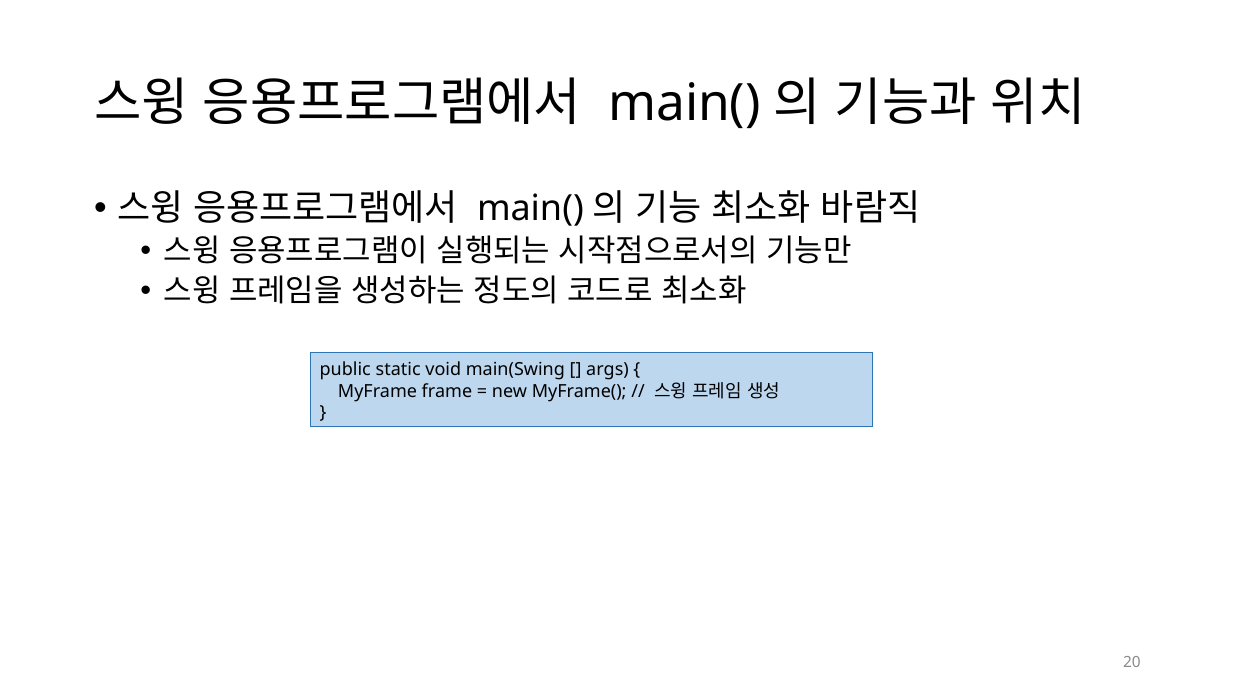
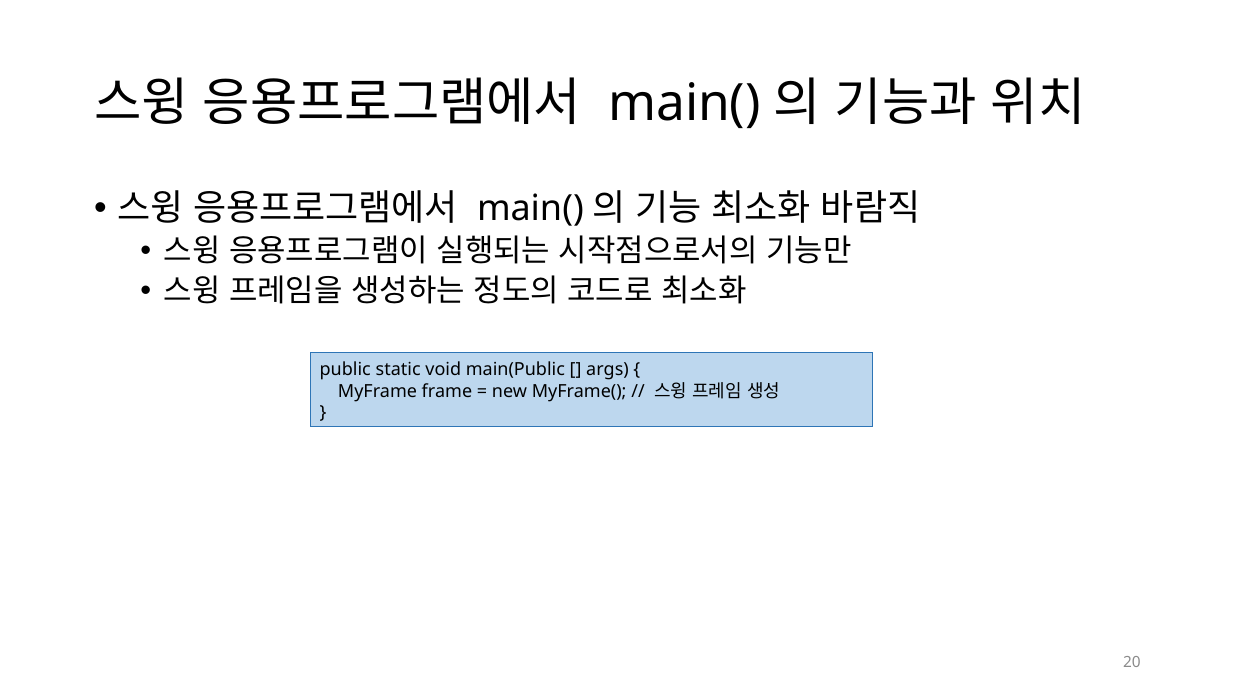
main(Swing: main(Swing -> main(Public (515, 369)
